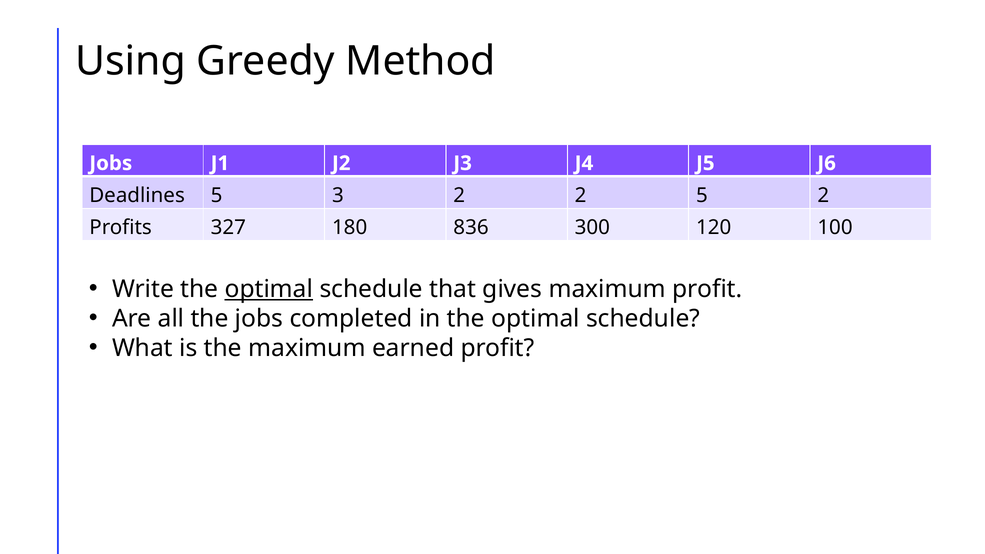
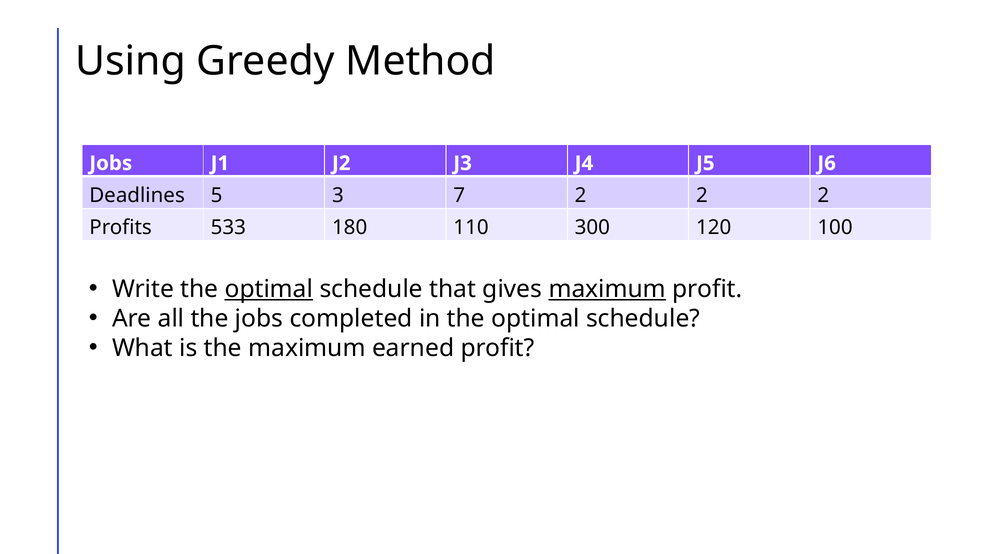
3 2: 2 -> 7 (459, 195)
5: 5 -> 2 (702, 195)
327: 327 -> 533 (228, 227)
836: 836 -> 110 (471, 227)
maximum underline: none -> present (607, 289)
